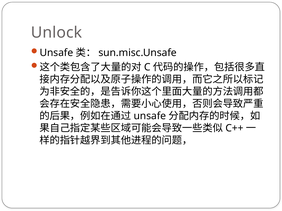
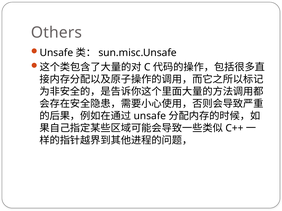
Unlock: Unlock -> Others (57, 33)
